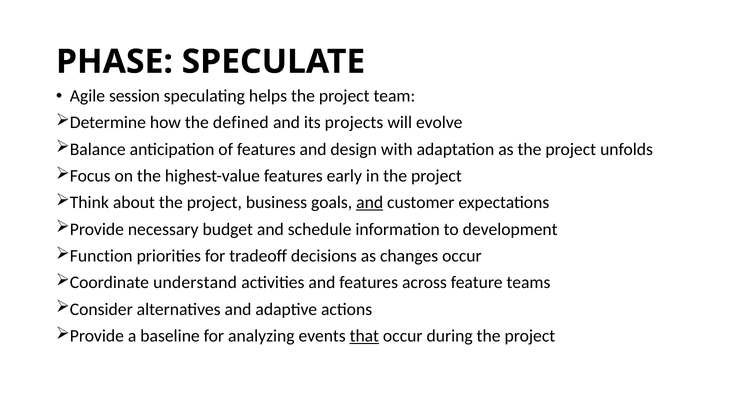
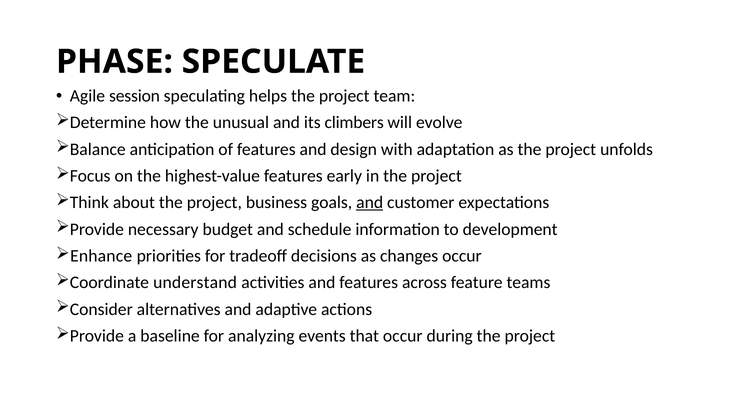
defined: defined -> unusual (241, 123)
projects: projects -> climbers (354, 123)
Function: Function -> Enhance (101, 256)
that underline: present -> none (364, 336)
